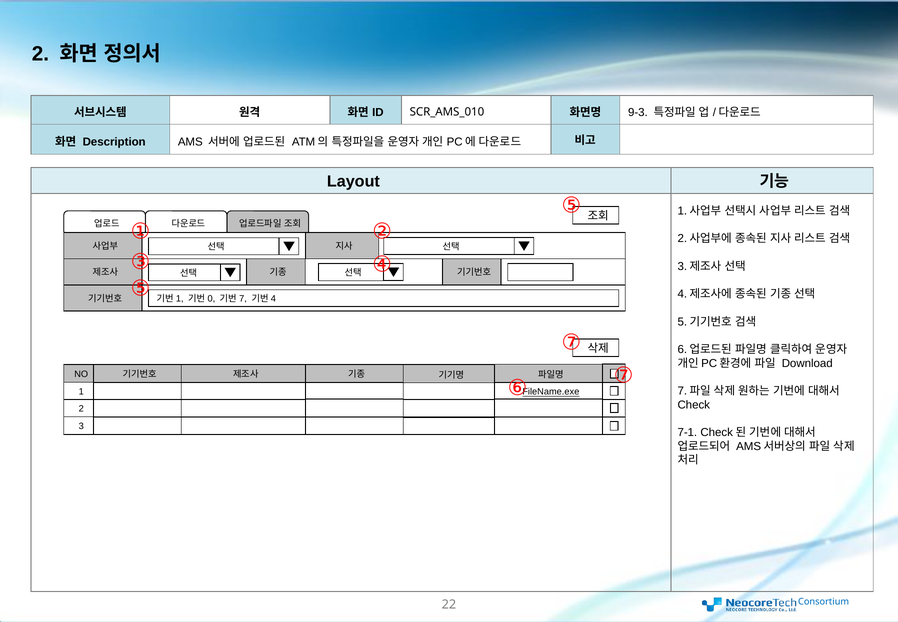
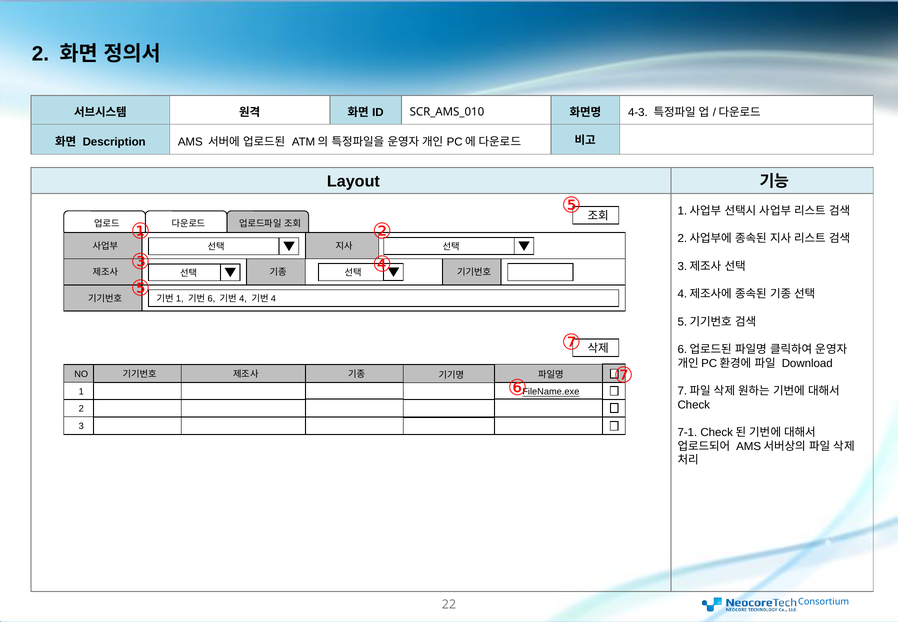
9-3: 9-3 -> 4-3 (638, 113)
0: 0 -> 6 (211, 299)
7: 7 -> 4 (243, 299)
